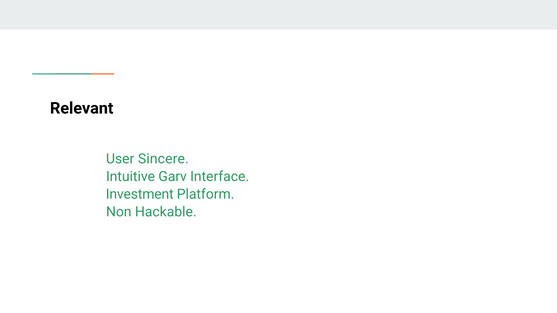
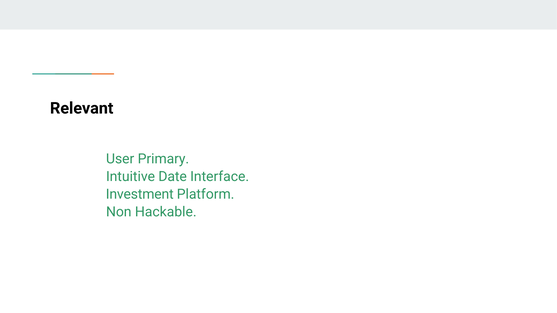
Sincere: Sincere -> Primary (163, 159)
Garv: Garv -> Date (173, 177)
